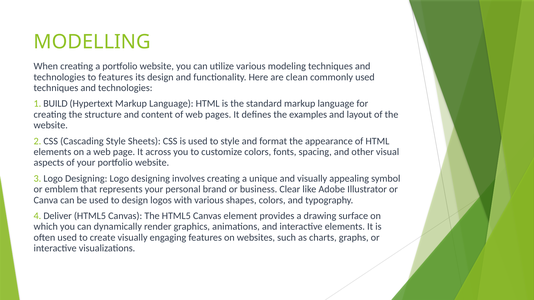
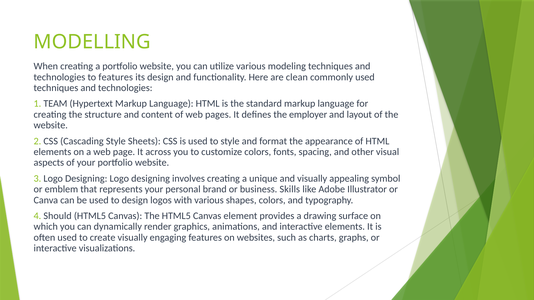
BUILD: BUILD -> TEAM (55, 104)
examples: examples -> employer (308, 115)
Clear: Clear -> Skills (290, 189)
Deliver: Deliver -> Should (58, 216)
